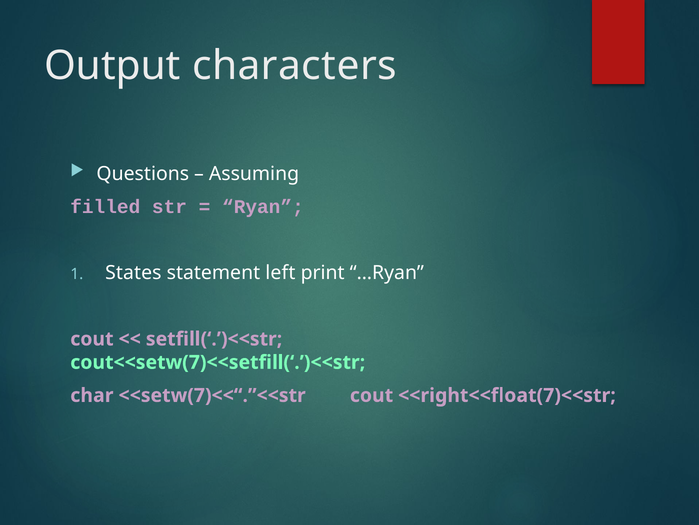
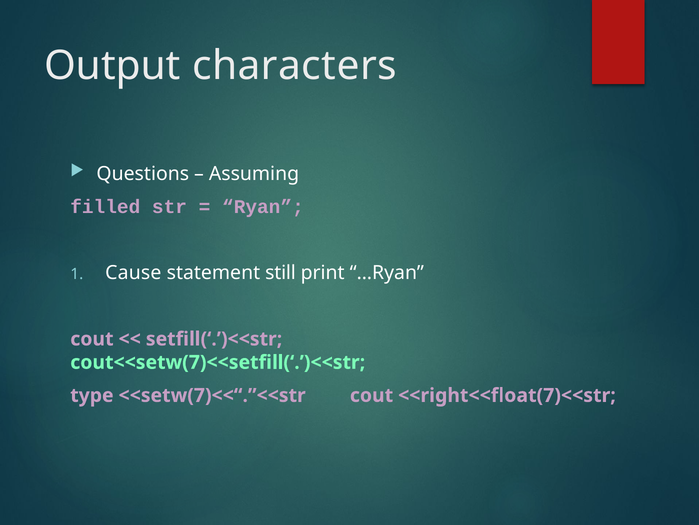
States: States -> Cause (133, 273)
left: left -> still (281, 273)
char: char -> type (92, 395)
